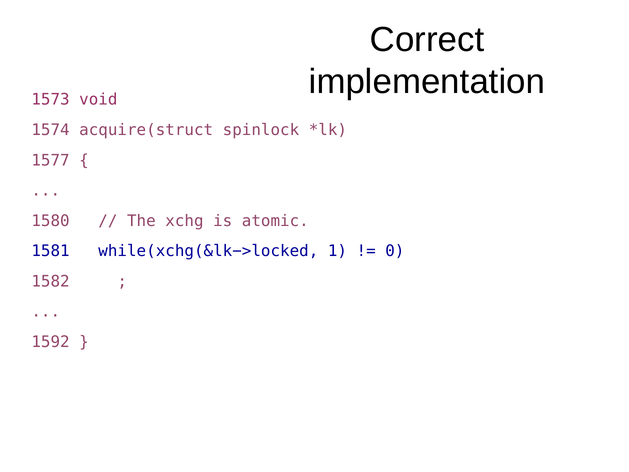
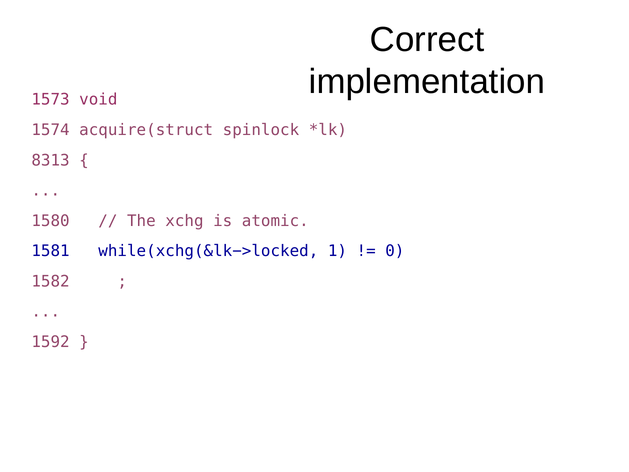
1577: 1577 -> 8313 (51, 160)
